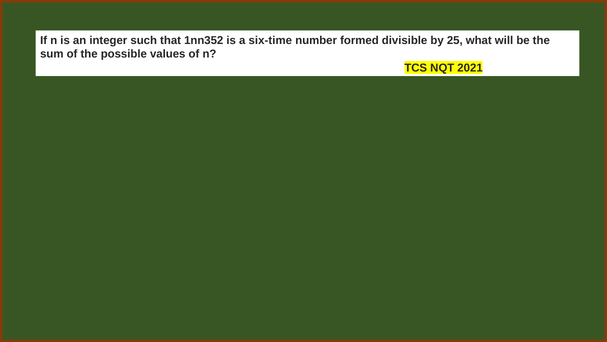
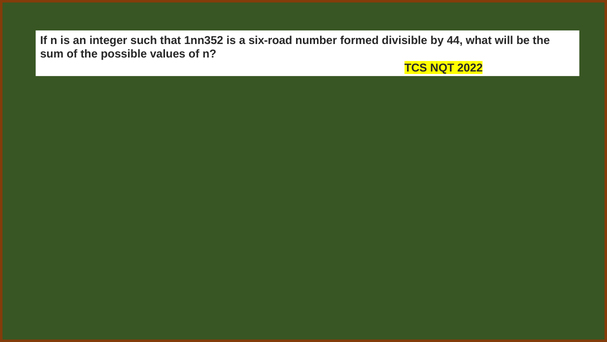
six-time: six-time -> six-road (270, 40)
25: 25 -> 44 (455, 40)
2021: 2021 -> 2022 (470, 68)
